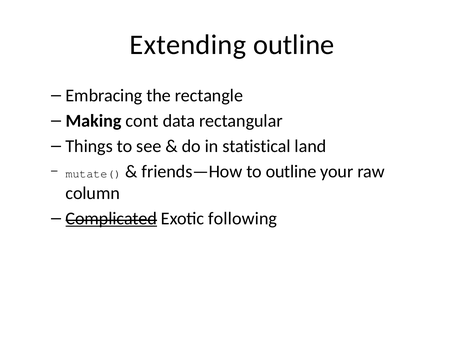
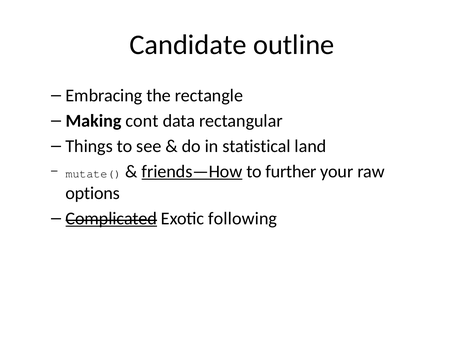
Extending: Extending -> Candidate (188, 45)
friends—How underline: none -> present (192, 171)
to outline: outline -> further (291, 171)
column: column -> options (93, 193)
